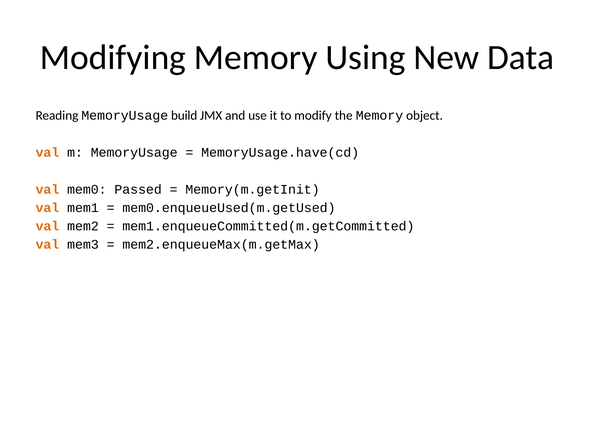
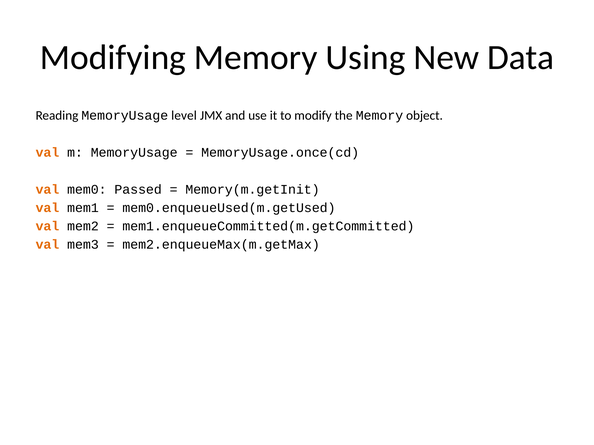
build: build -> level (184, 116)
MemoryUsage.have(cd: MemoryUsage.have(cd -> MemoryUsage.once(cd (280, 153)
